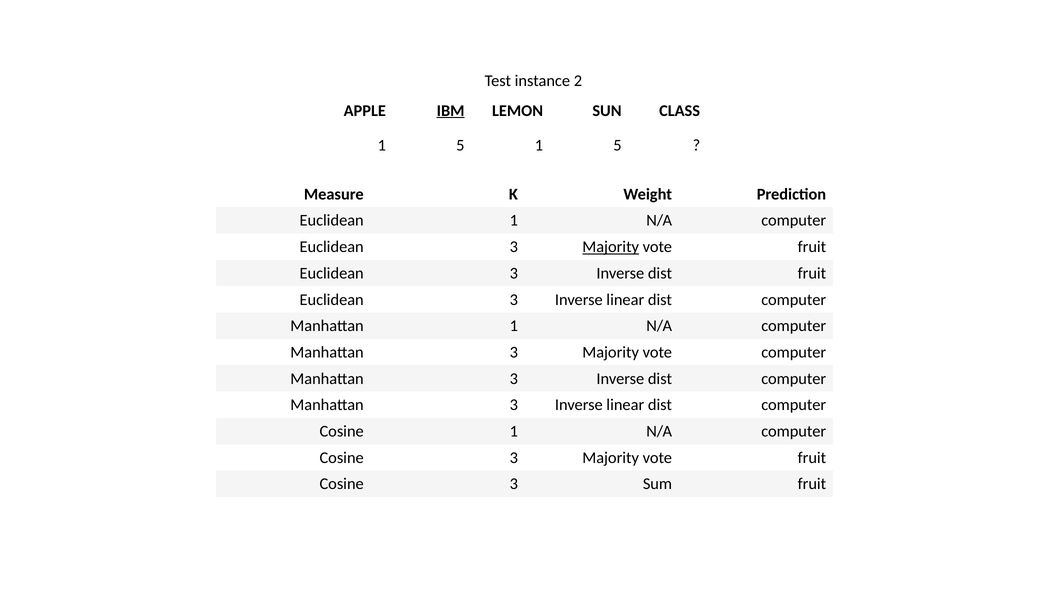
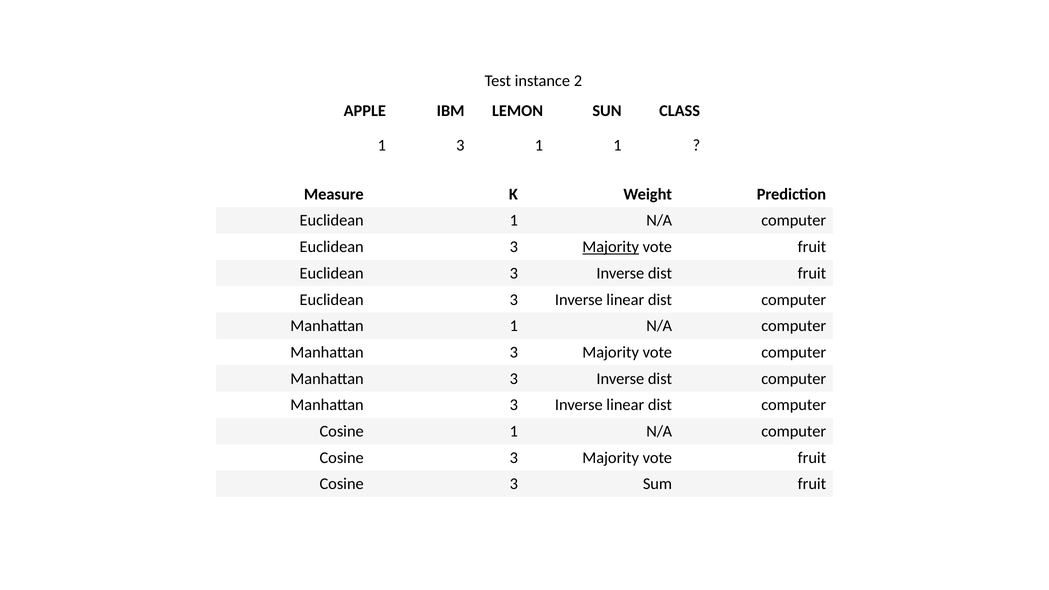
IBM underline: present -> none (451, 111)
5: 5 -> 3 (460, 146)
5: 5 -> 1 (617, 146)
